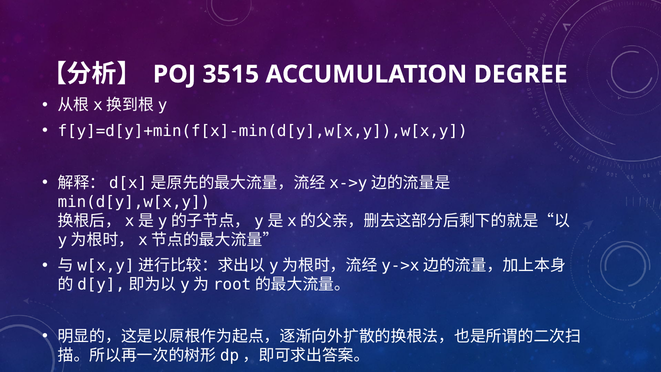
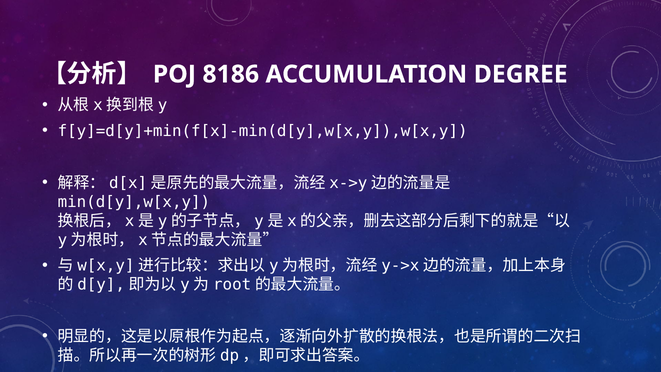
3515: 3515 -> 8186 (231, 74)
